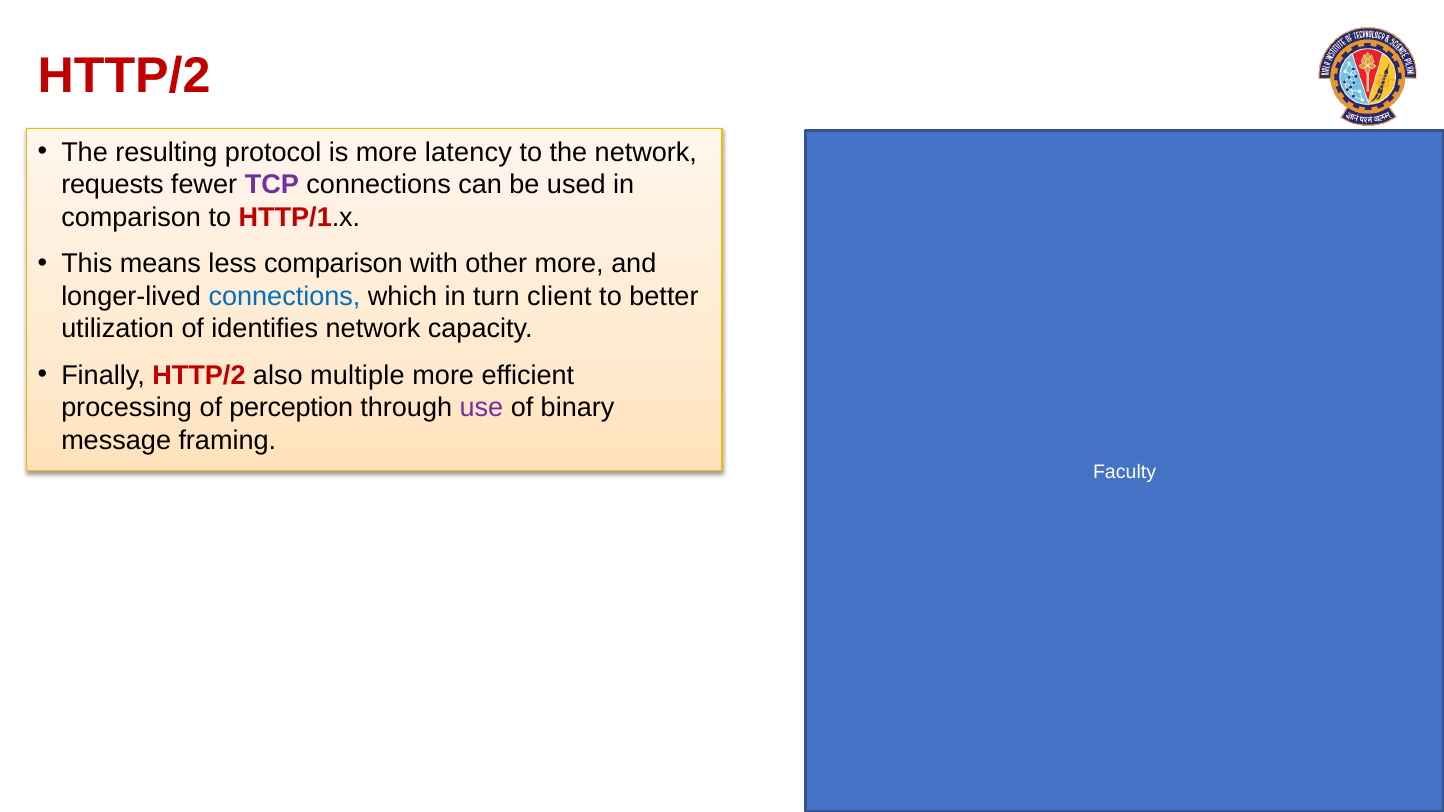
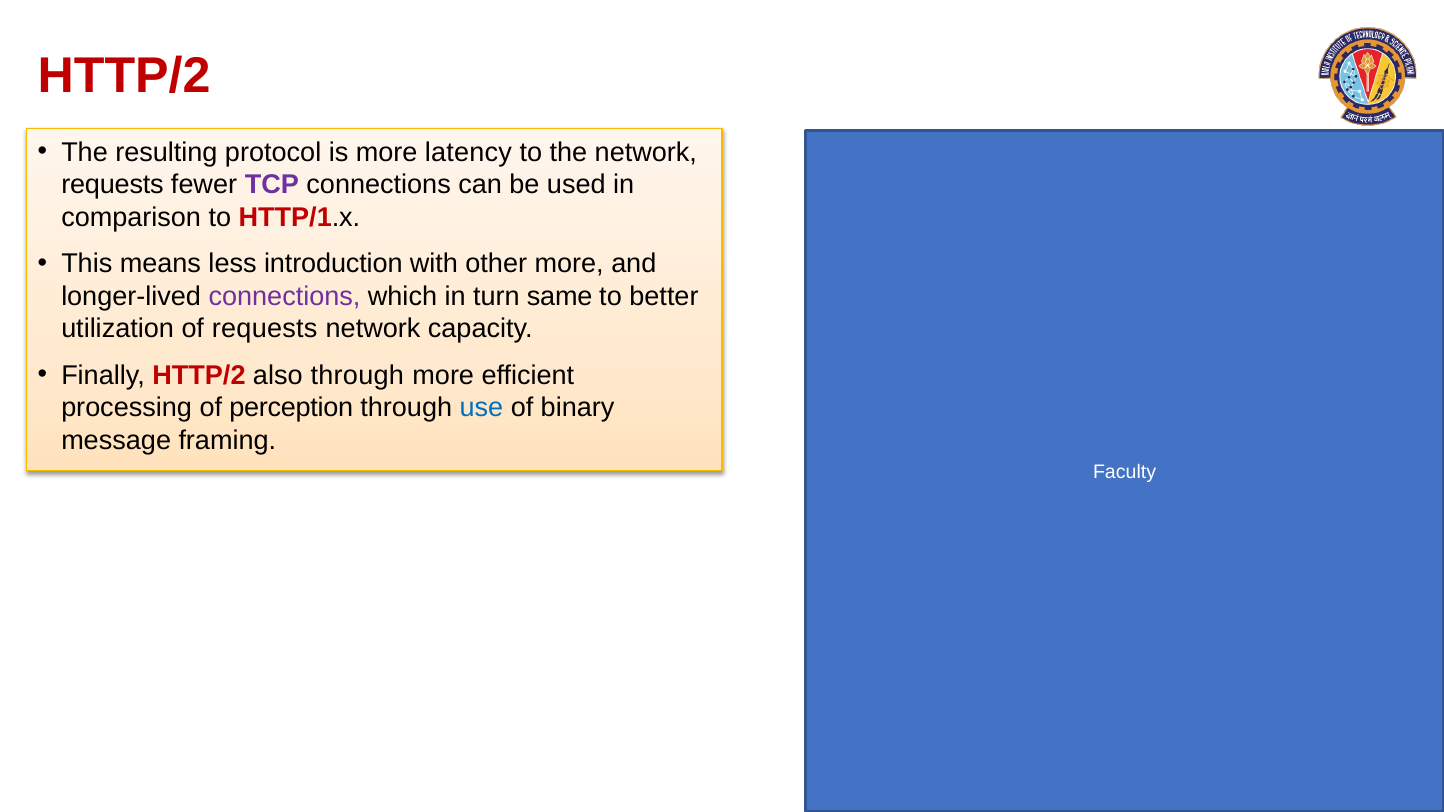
less comparison: comparison -> introduction (333, 264)
connections colour: blue -> purple (284, 296)
client: client -> same (560, 296)
of identifies: identifies -> requests (265, 329)
also multiple: multiple -> through (357, 375)
use colour: purple -> blue (481, 408)
